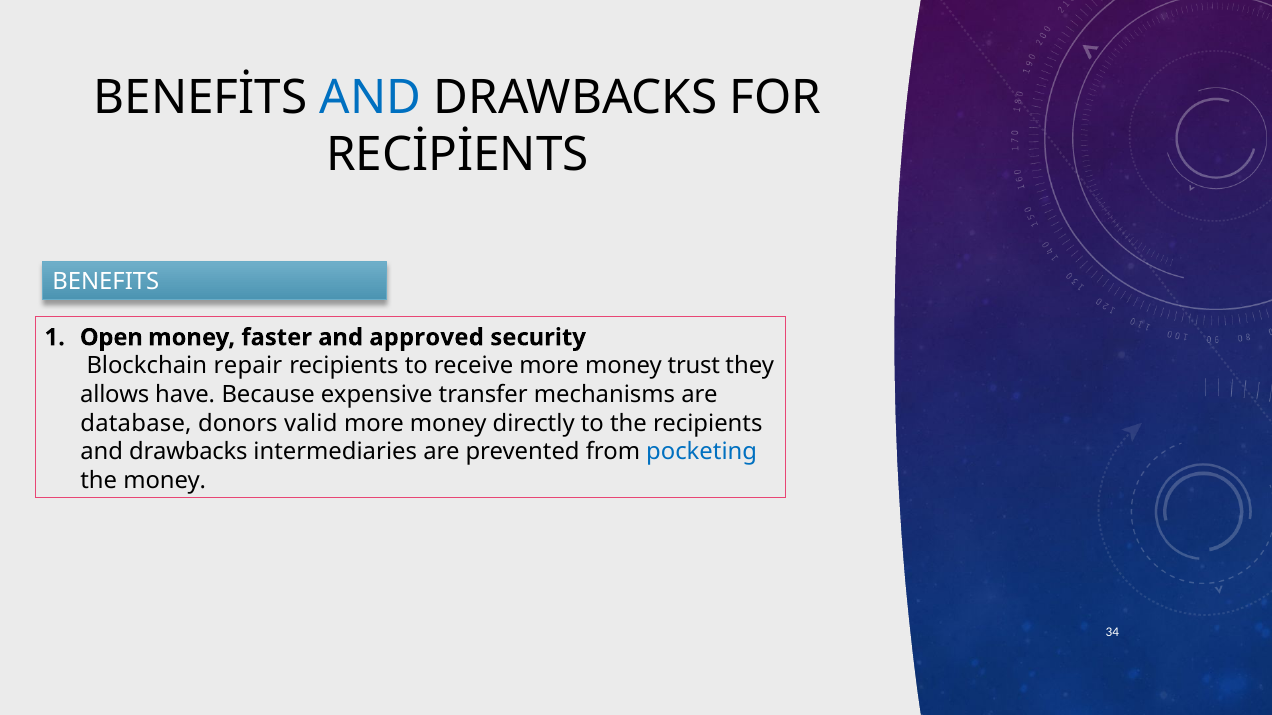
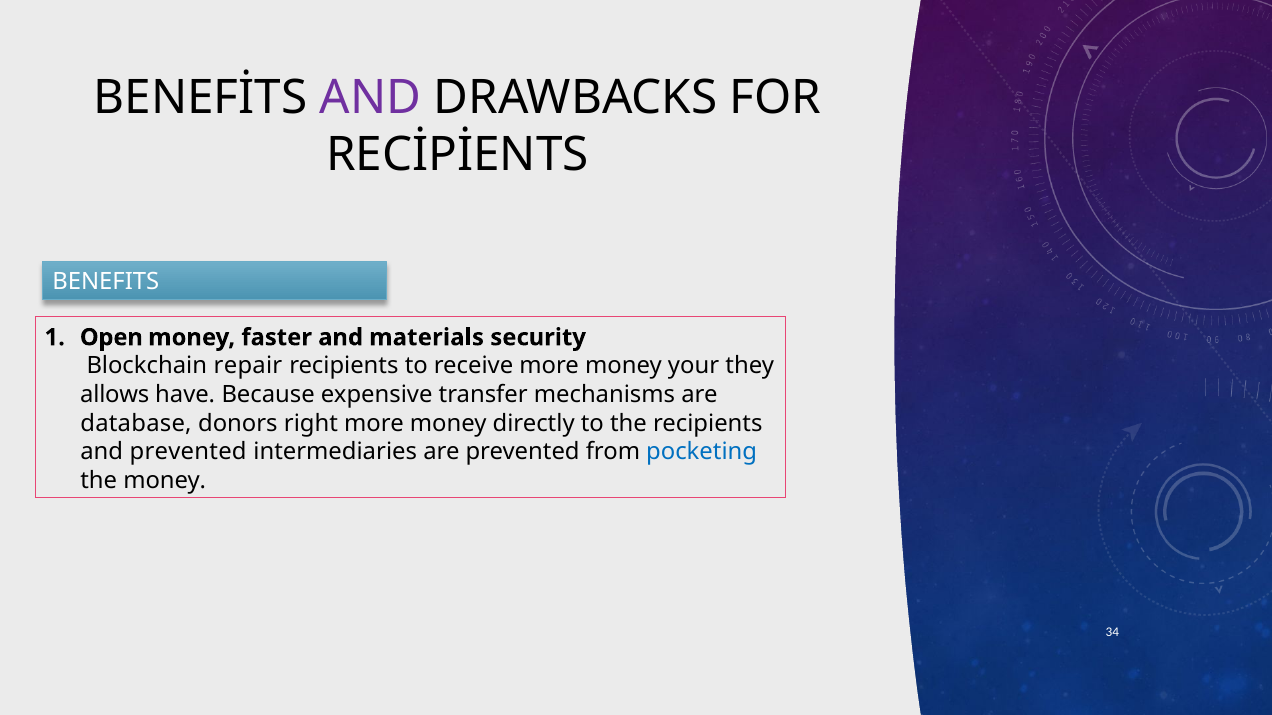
AND colour: blue -> purple (370, 98)
approved: approved -> materials (427, 338)
trust: trust -> your (694, 366)
valid: valid -> right (311, 423)
drawbacks: drawbacks -> prevented (188, 452)
